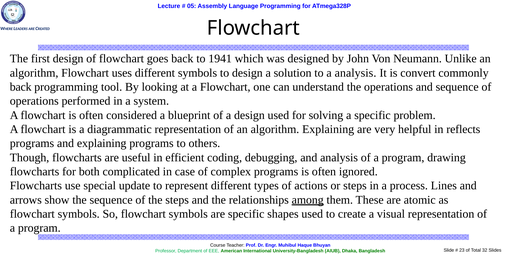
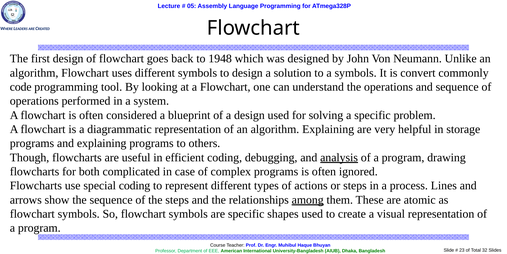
1941: 1941 -> 1948 (220, 59)
a analysis: analysis -> symbols (356, 73)
back: back -> code (21, 87)
reflects: reflects -> storage (463, 129)
analysis underline: none -> present (339, 157)
special update: update -> coding (135, 185)
